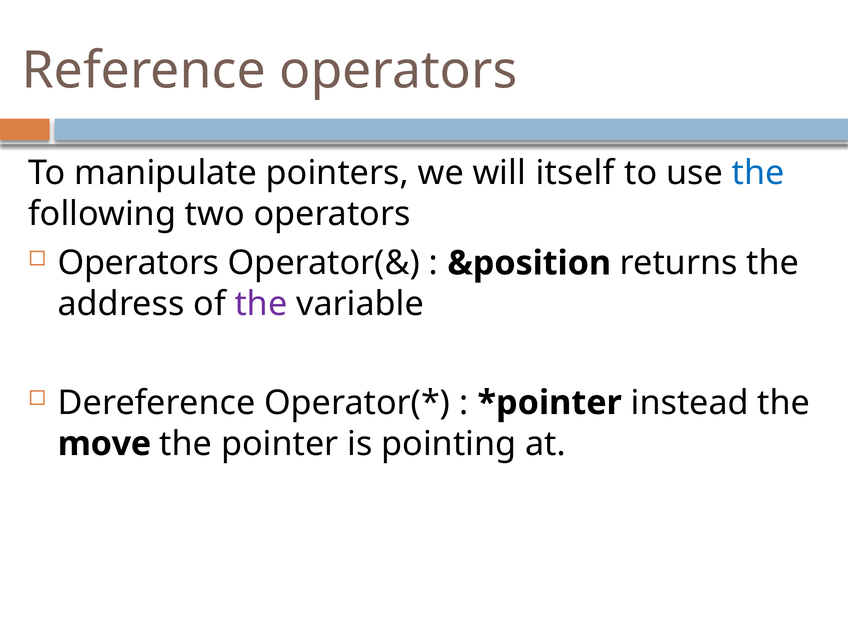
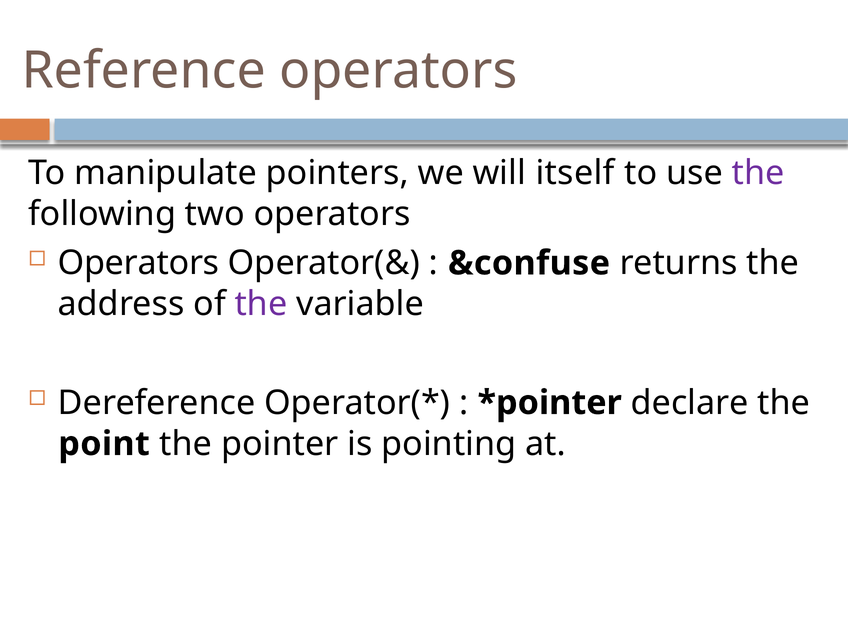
the colour: blue -> purple (758, 173)
&position: &position -> &confuse (529, 263)
instead: instead -> declare (690, 403)
move: move -> point (104, 444)
